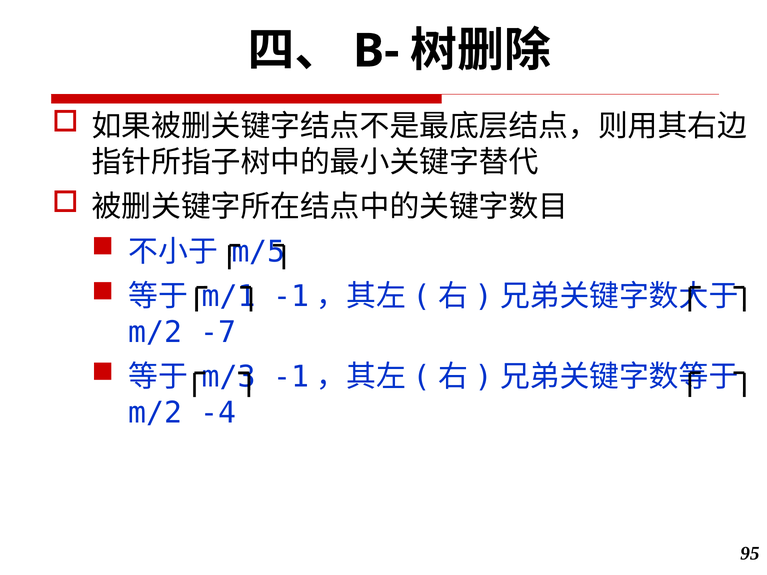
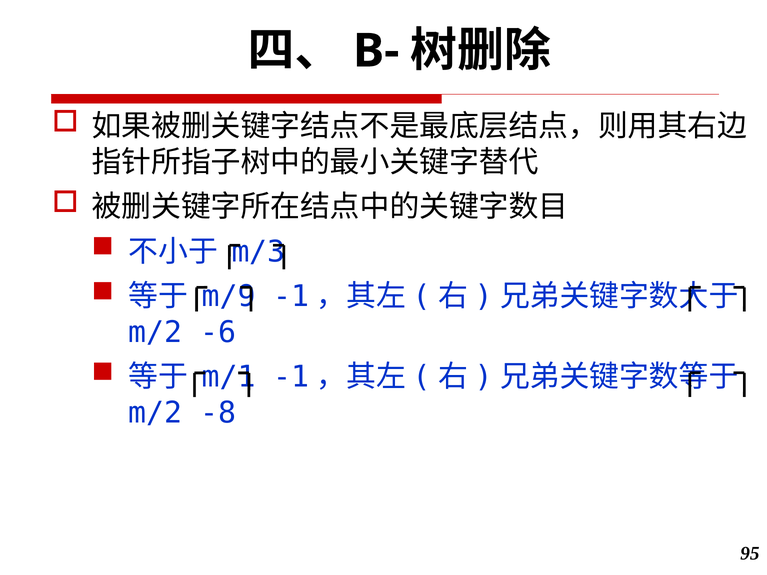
m/5: m/5 -> m/3 (258, 252)
m/1: m/1 -> m/9 (229, 297)
-7: -7 -> -6 (218, 332)
m/3: m/3 -> m/1 (229, 377)
-4: -4 -> -8 (218, 413)
